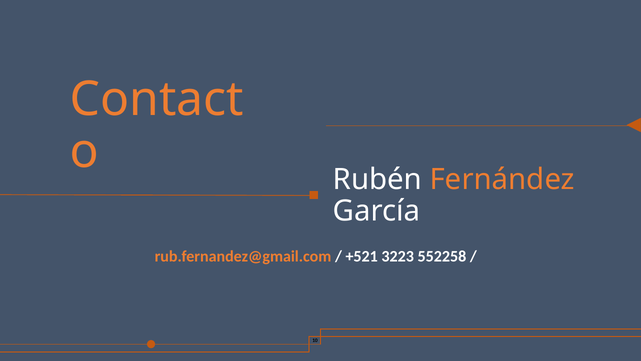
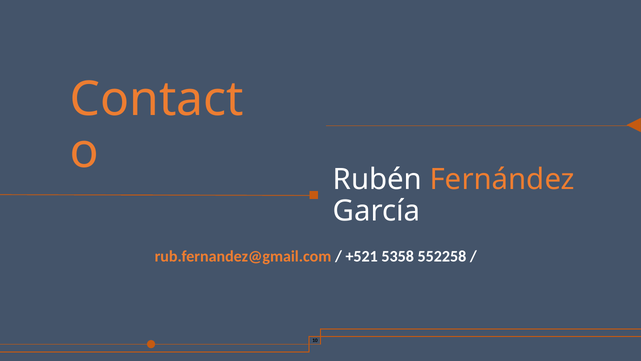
3223: 3223 -> 5358 (398, 256)
